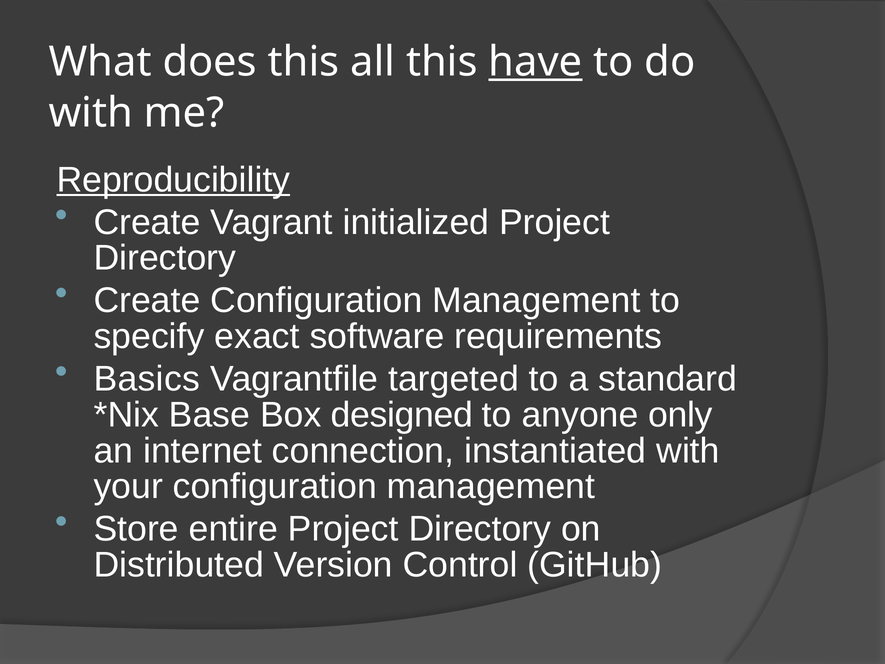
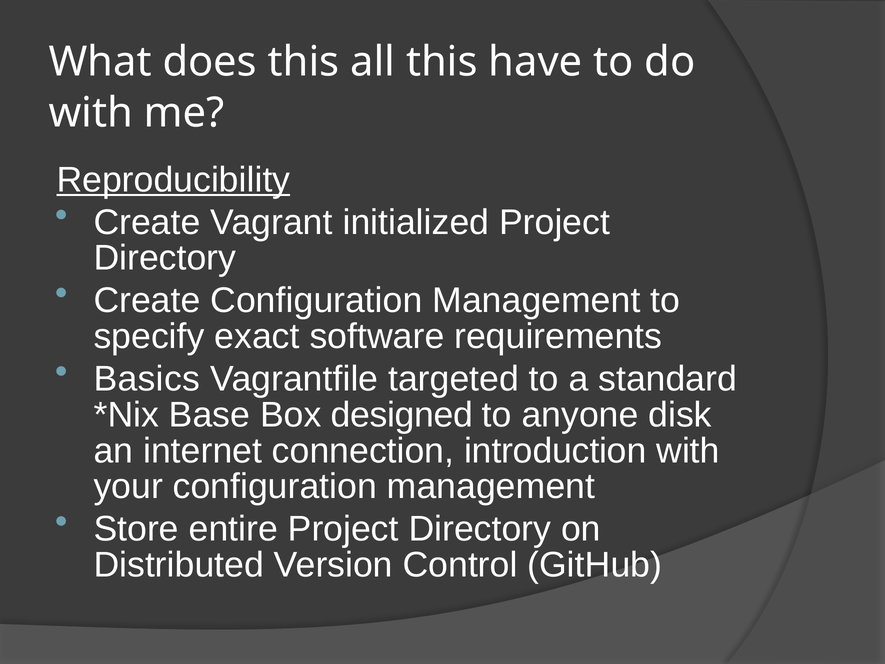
have underline: present -> none (535, 62)
only: only -> disk (680, 415)
instantiated: instantiated -> introduction (555, 451)
